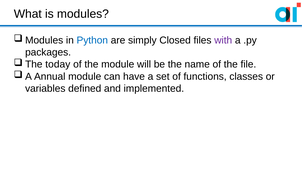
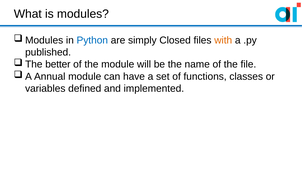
with colour: purple -> orange (223, 40)
packages: packages -> published (48, 52)
today: today -> better (58, 64)
